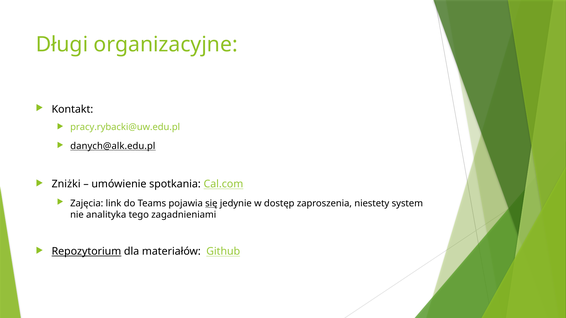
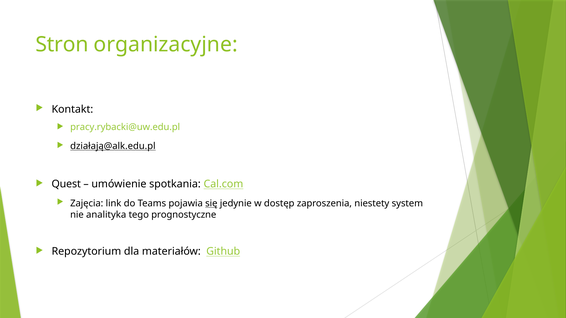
Długi: Długi -> Stron (62, 45)
danych@alk.edu.pl: danych@alk.edu.pl -> działają@alk.edu.pl (113, 146)
Zniżki: Zniżki -> Quest (66, 184)
zagadnieniami: zagadnieniami -> prognostyczne (184, 215)
Repozytorium underline: present -> none (86, 252)
